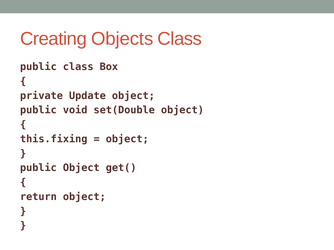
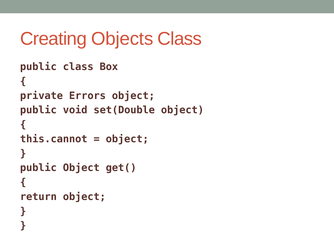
Update: Update -> Errors (87, 96)
this.fixing: this.fixing -> this.cannot (54, 139)
